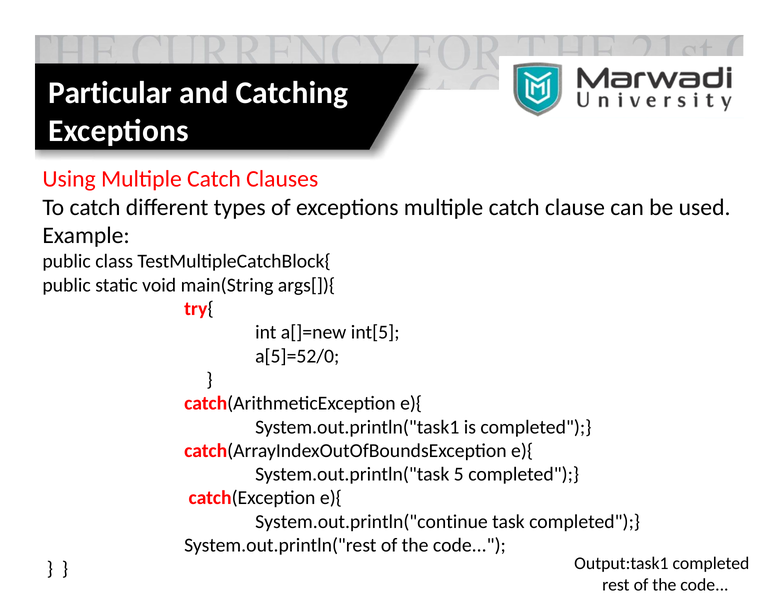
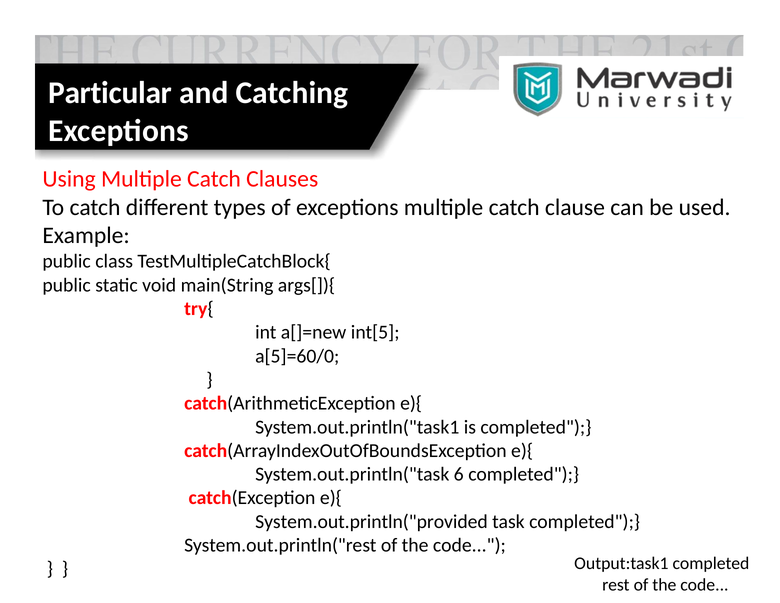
a[5]=52/0: a[5]=52/0 -> a[5]=60/0 (297, 356)
5: 5 -> 6 (459, 474)
System.out.println("continue: System.out.println("continue -> System.out.println("provided (371, 521)
